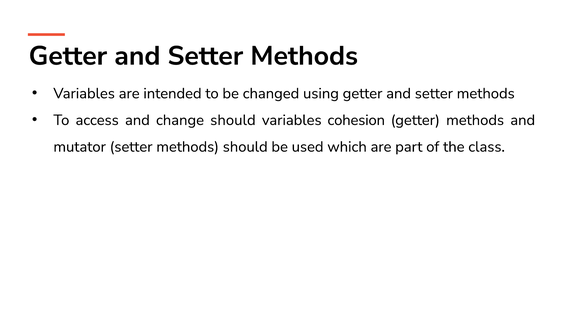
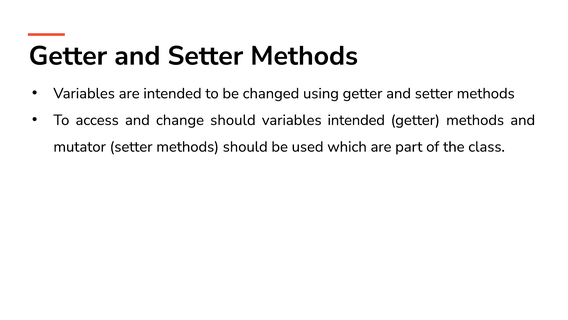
variables cohesion: cohesion -> intended (356, 120)
